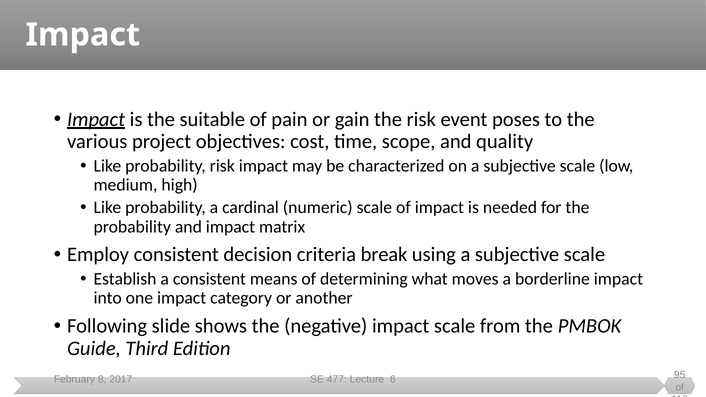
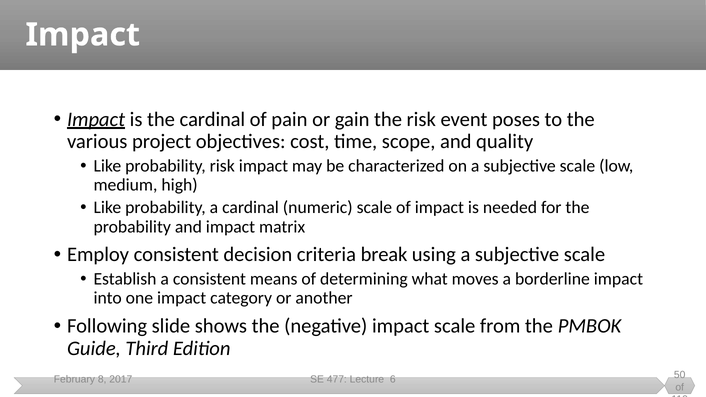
the suitable: suitable -> cardinal (212, 119)
95: 95 -> 50 (680, 375)
